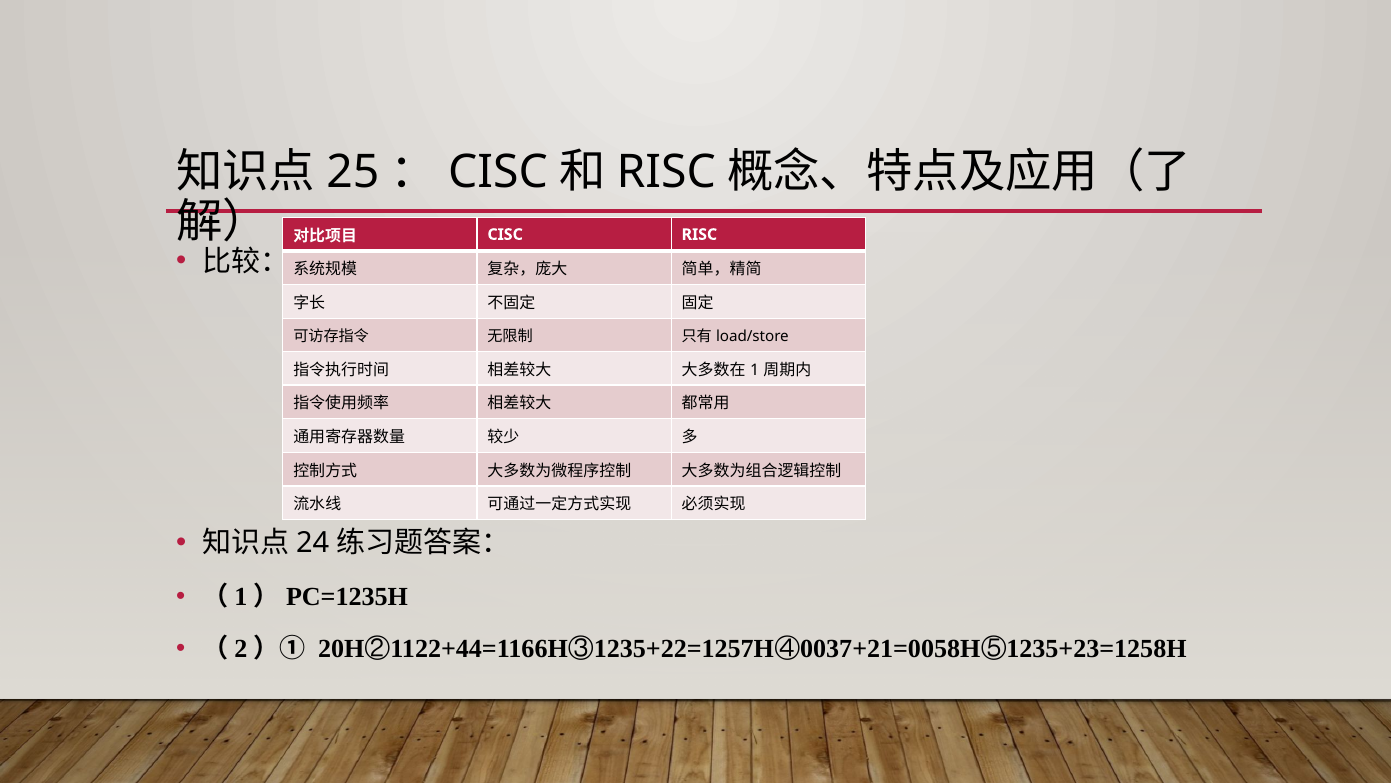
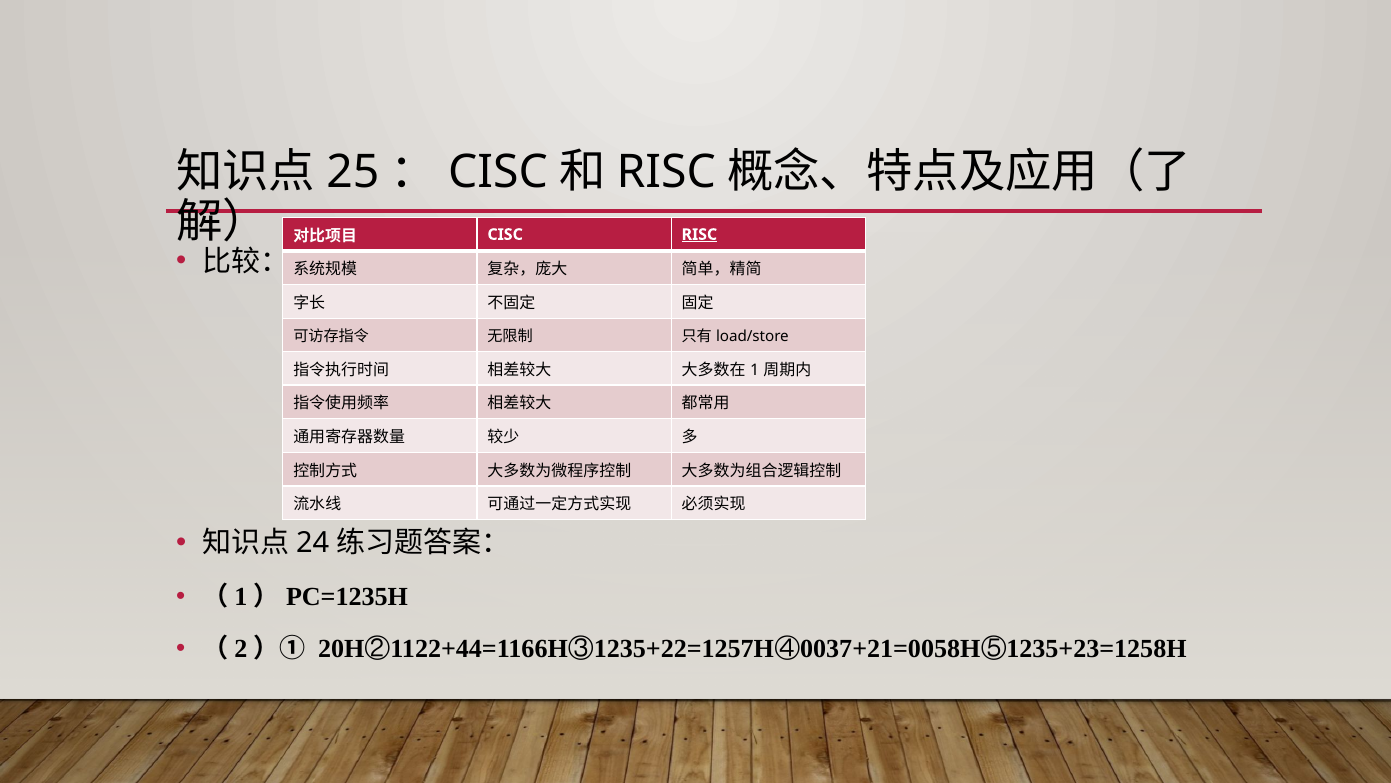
RISC underline: none -> present (699, 234)
